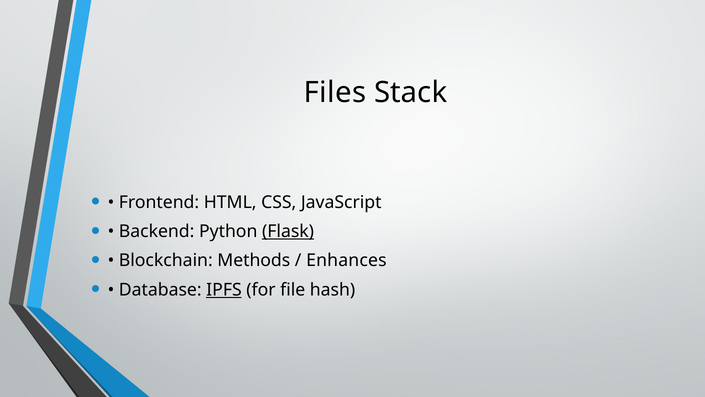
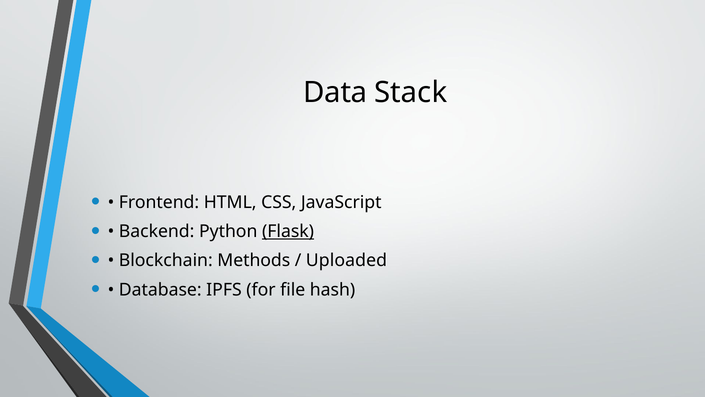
Files: Files -> Data (335, 92)
Enhances: Enhances -> Uploaded (346, 260)
IPFS underline: present -> none (224, 289)
